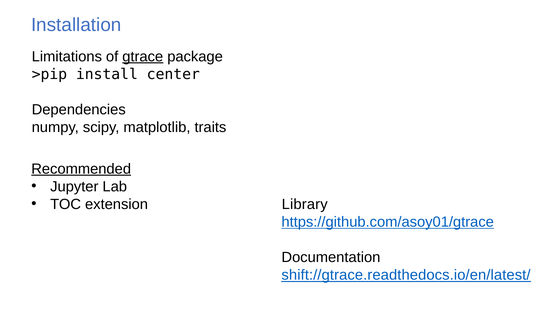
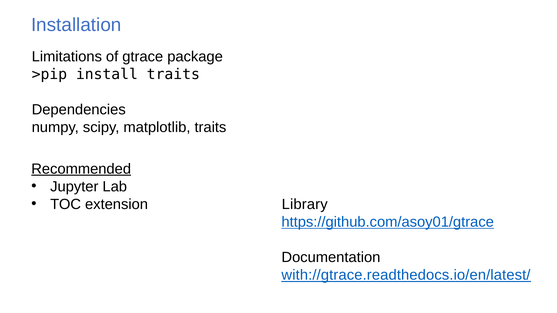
gtrace underline: present -> none (143, 57)
install center: center -> traits (173, 74)
shift://gtrace.readthedocs.io/en/latest/: shift://gtrace.readthedocs.io/en/latest/ -> with://gtrace.readthedocs.io/en/latest/ (406, 275)
